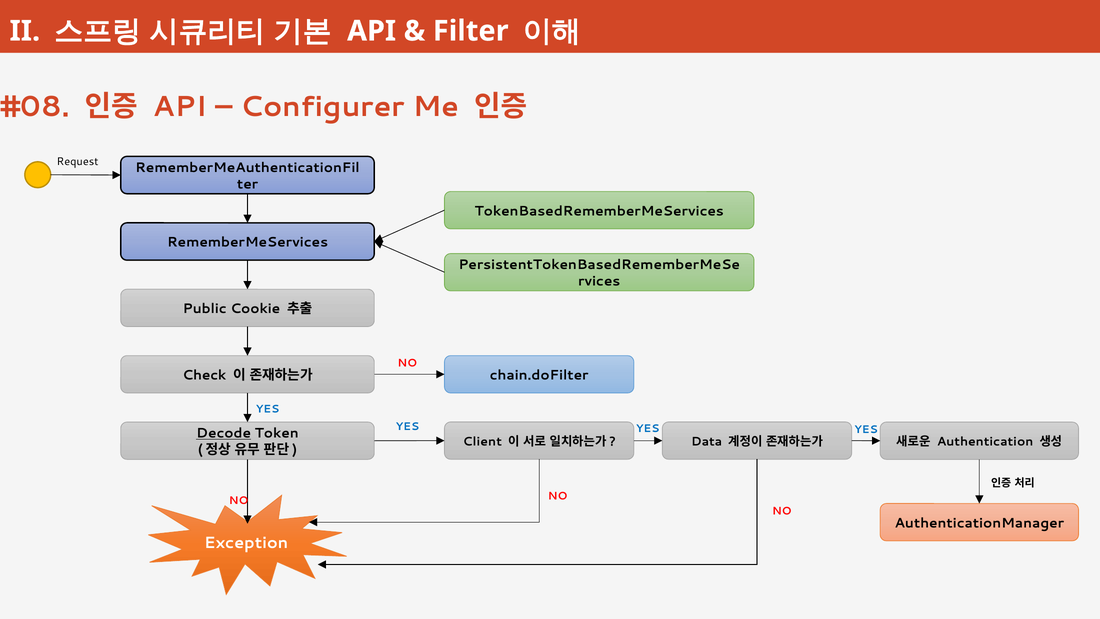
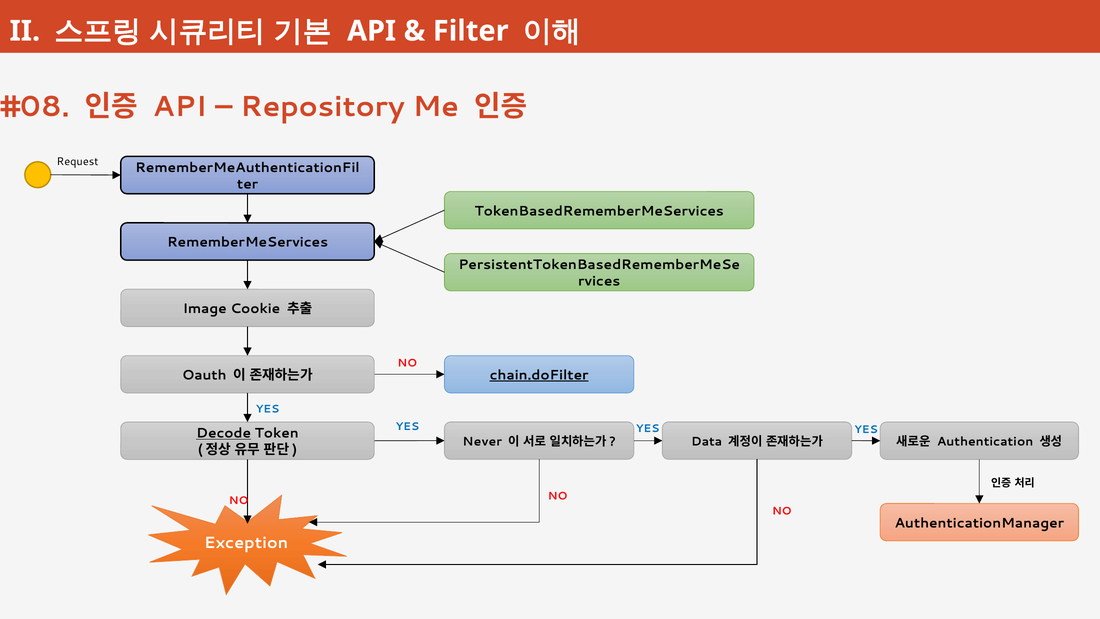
Configurer: Configurer -> Repository (323, 107)
Public: Public -> Image (205, 309)
Check: Check -> Oauth (204, 375)
chain.doFilter underline: none -> present (539, 375)
Client: Client -> Never (482, 441)
